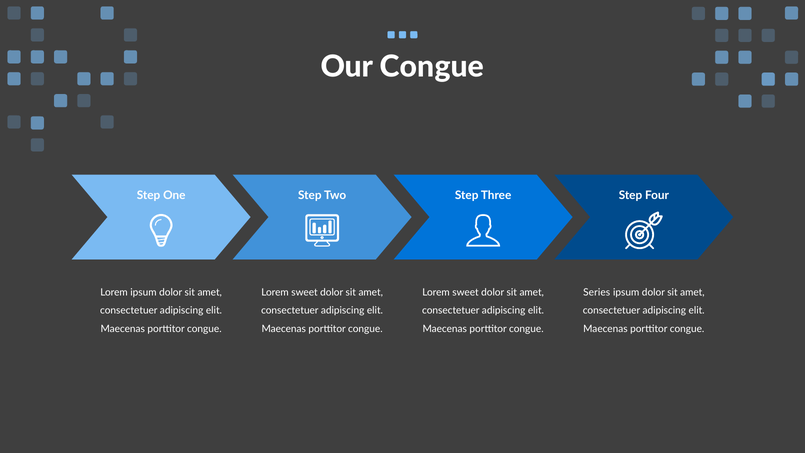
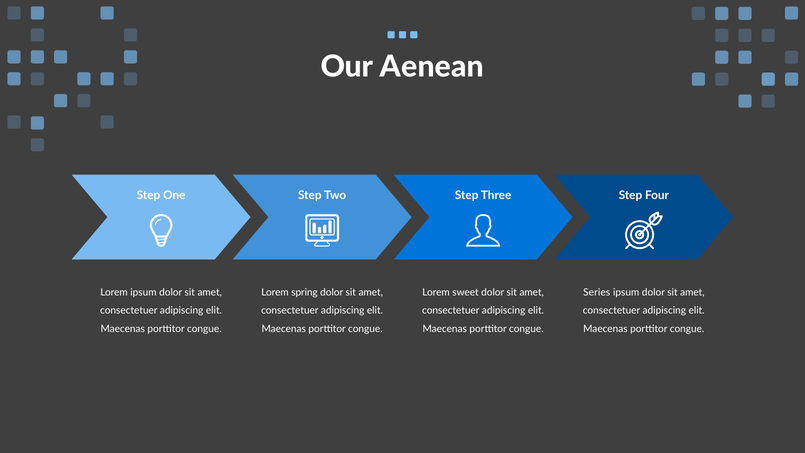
Our Congue: Congue -> Aenean (432, 67)
sweet: sweet -> spring (305, 292)
